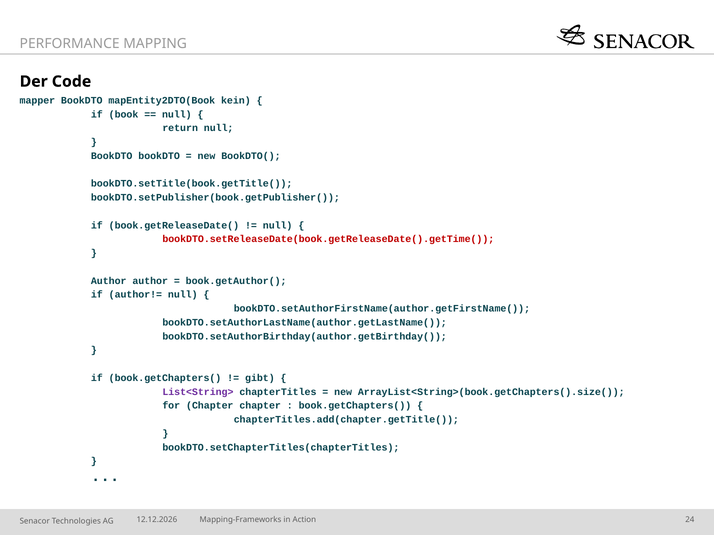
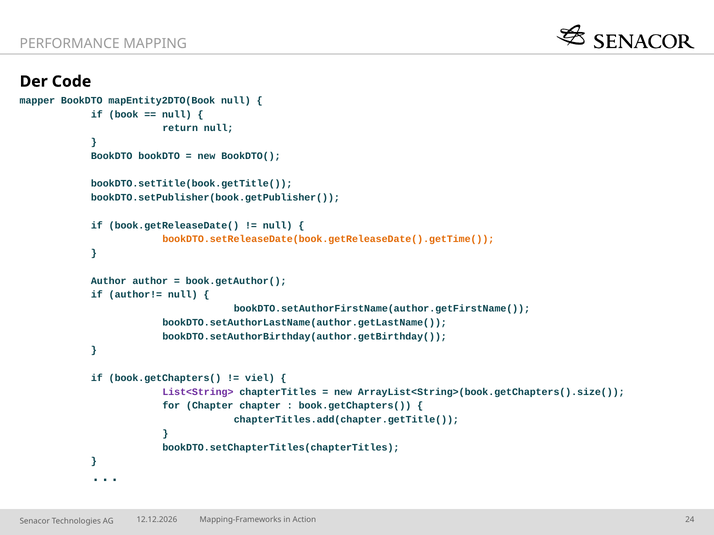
mapEntity2DTO(Book kein: kein -> null (236, 101)
bookDTO.setReleaseDate(book.getReleaseDate().getTime( colour: red -> orange (328, 239)
gibt: gibt -> viel (260, 378)
